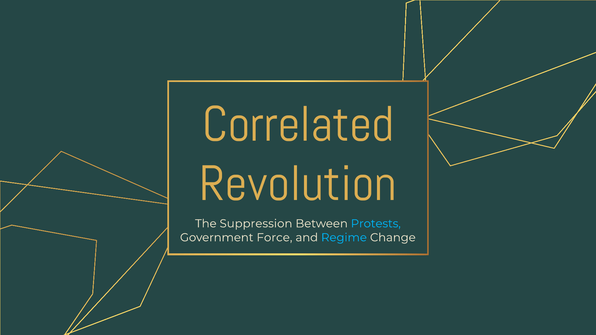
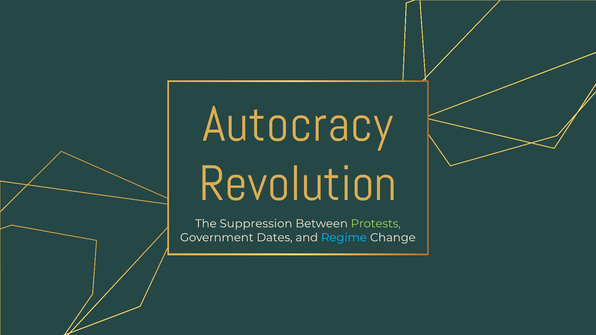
Correlated: Correlated -> Autocracy (298, 124)
Protests colour: light blue -> light green (376, 224)
Force: Force -> Dates (275, 238)
